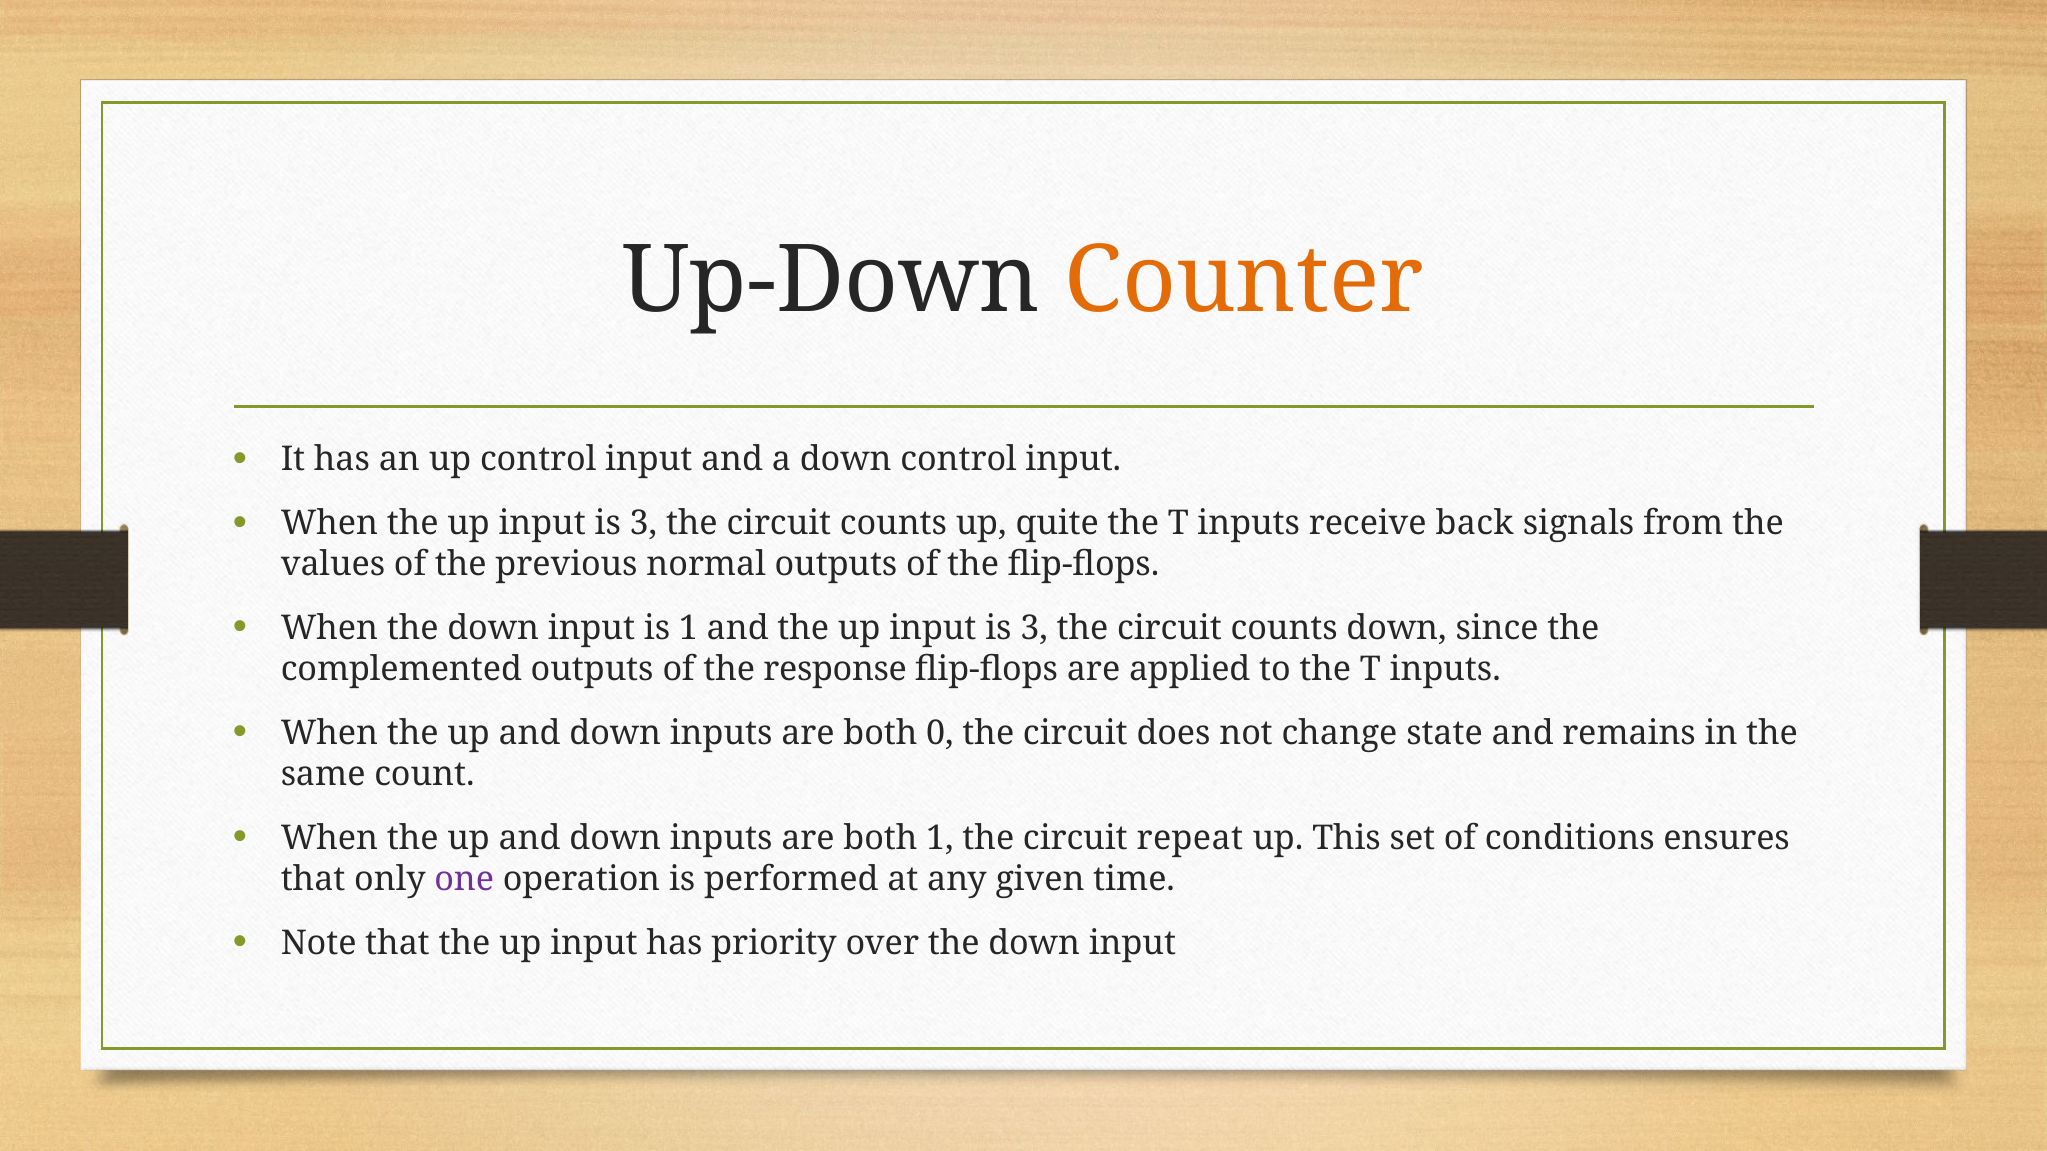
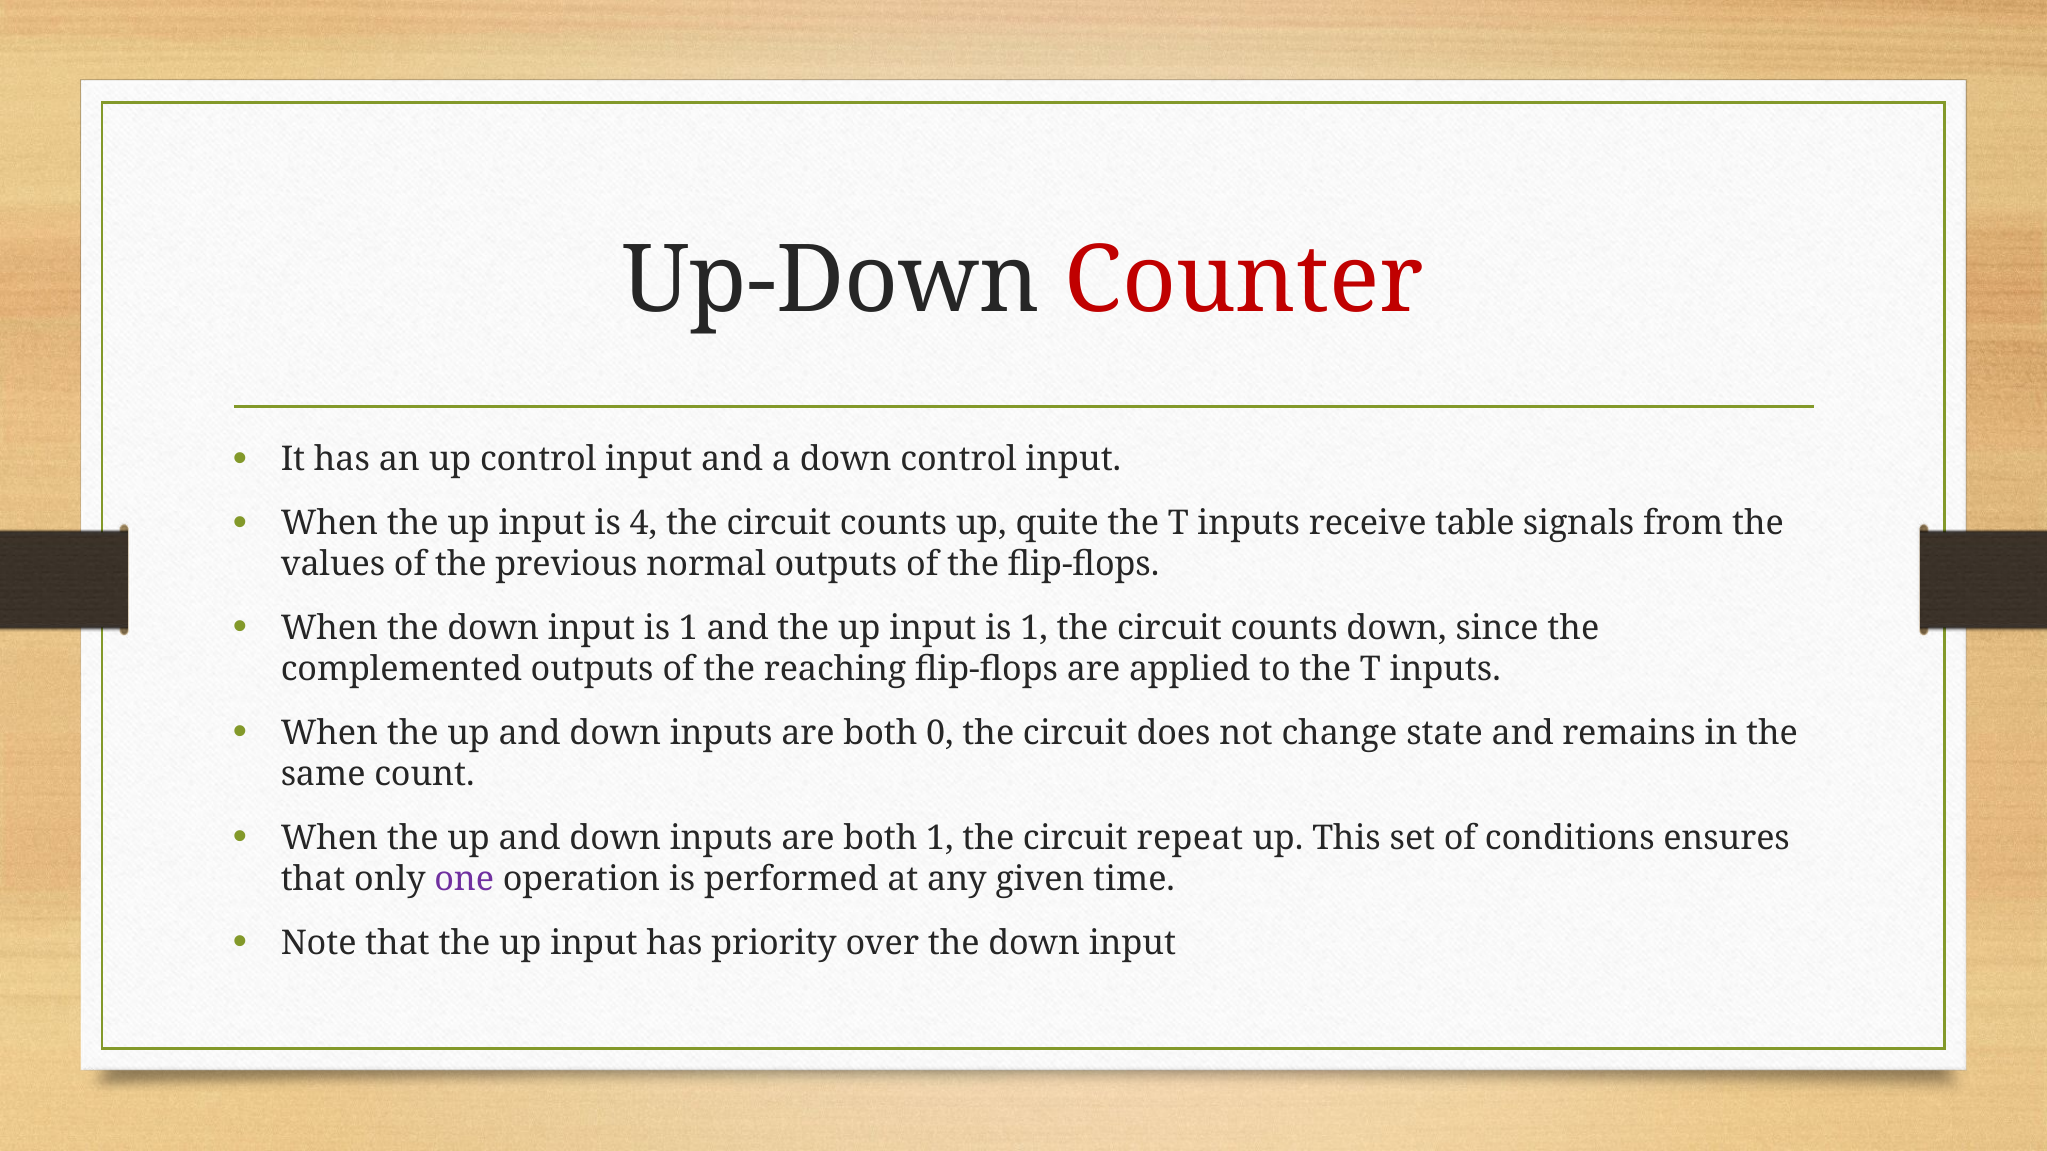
Counter colour: orange -> red (1244, 281)
3: 3 -> 4 (643, 524)
back: back -> table (1475, 524)
3: 3 -> 1 (1034, 629)
response: response -> reaching (835, 670)
